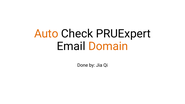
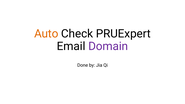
Domain colour: orange -> purple (108, 46)
